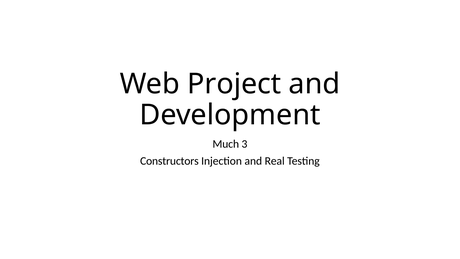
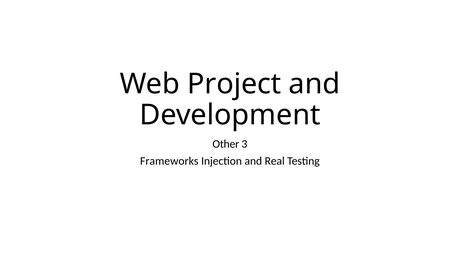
Much: Much -> Other (226, 144)
Constructors: Constructors -> Frameworks (169, 161)
